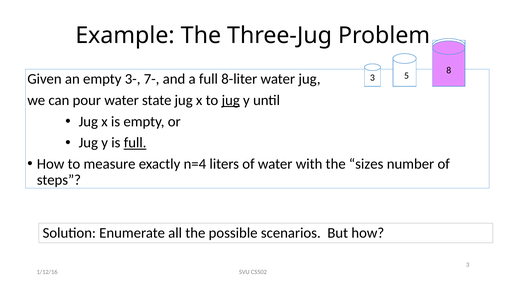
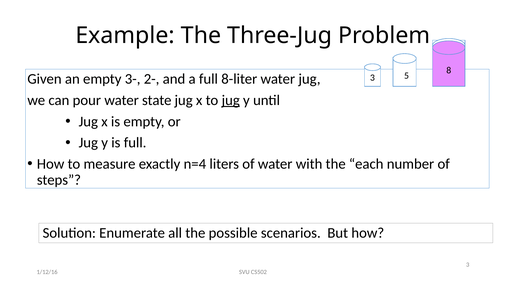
7-: 7- -> 2- (152, 79)
full underline: present -> none (135, 143)
sizes: sizes -> each (366, 164)
